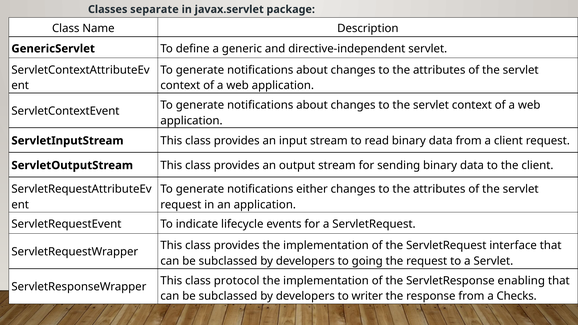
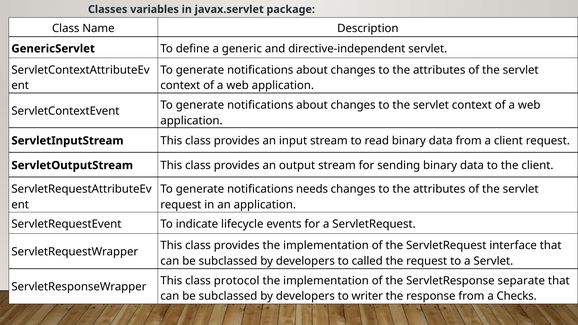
separate: separate -> variables (155, 9)
either: either -> needs (312, 189)
going: going -> called (367, 261)
enabling: enabling -> separate (521, 281)
